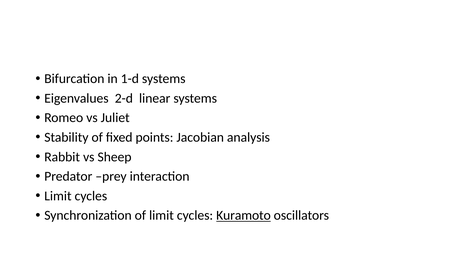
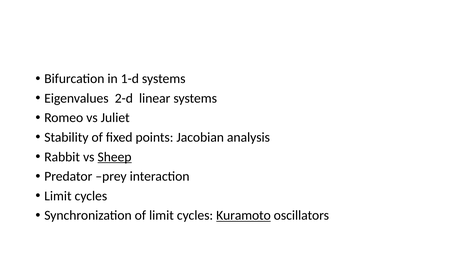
Sheep underline: none -> present (115, 157)
